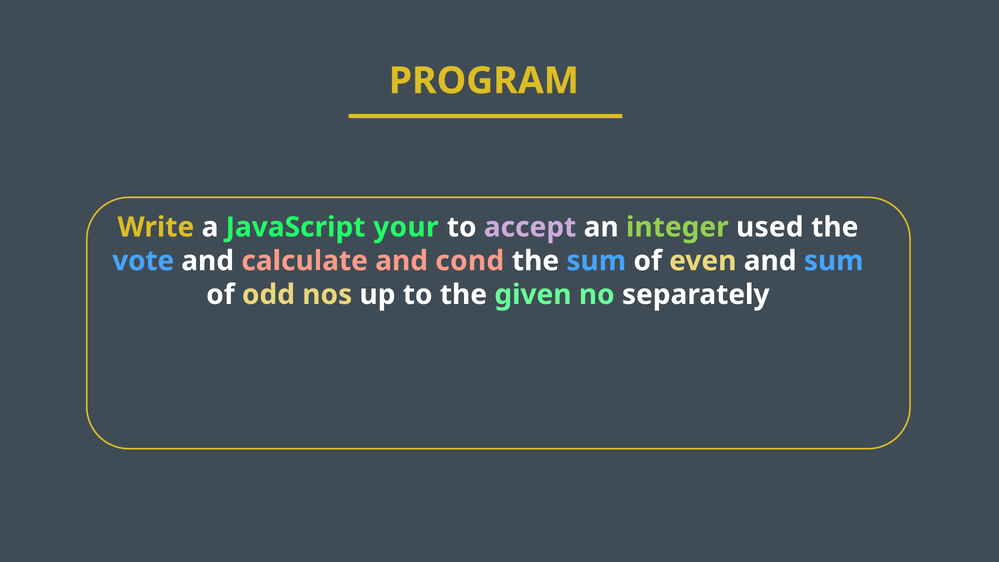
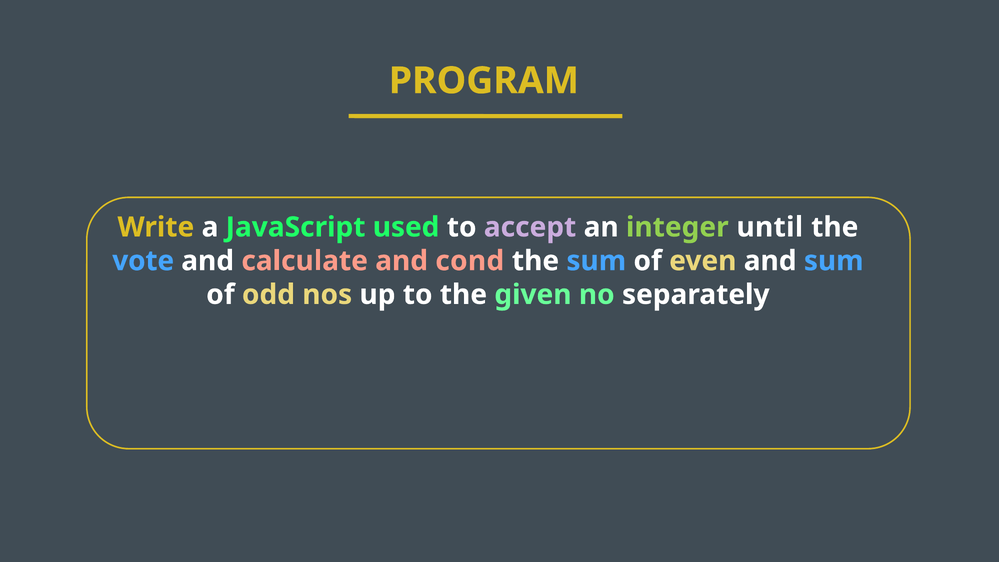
your: your -> used (406, 227)
used: used -> until (770, 227)
